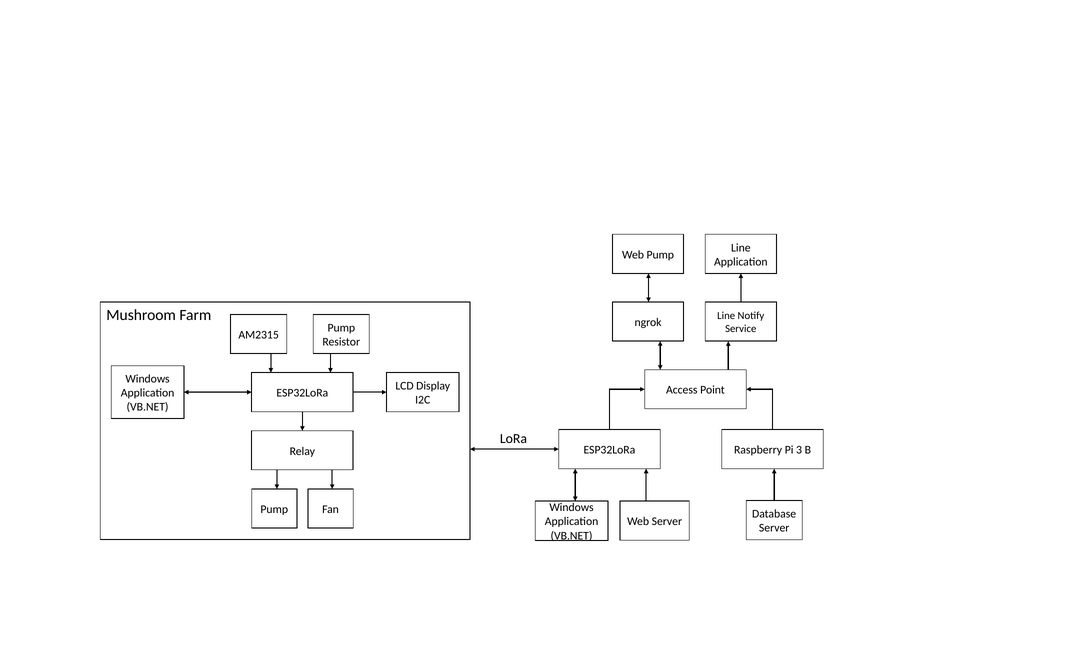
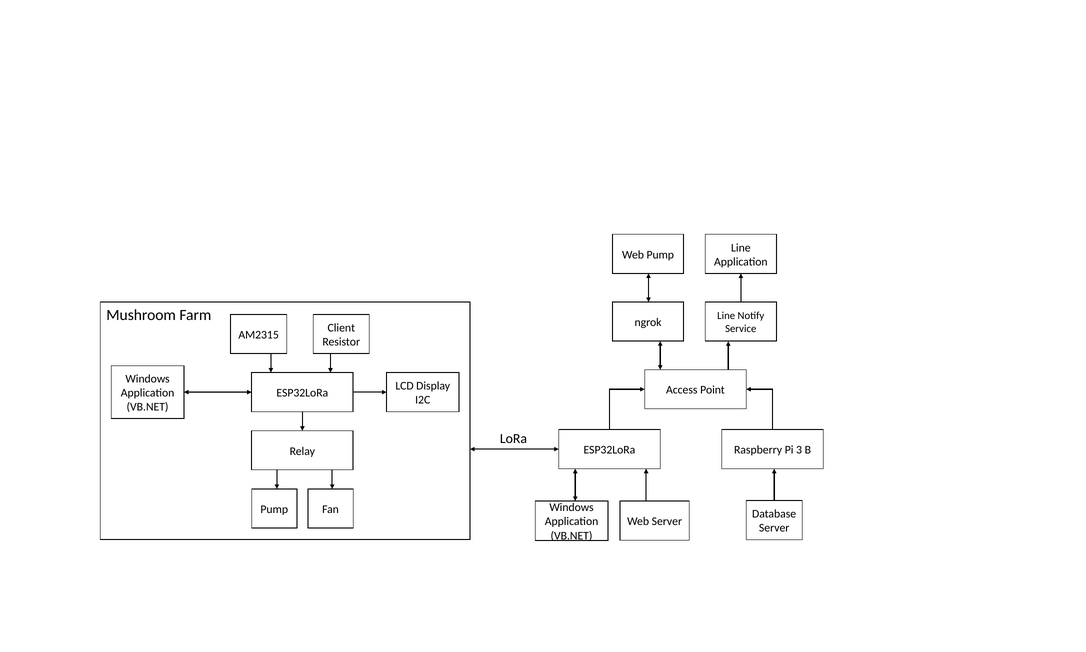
Pump: Pump -> Client (341, 327)
